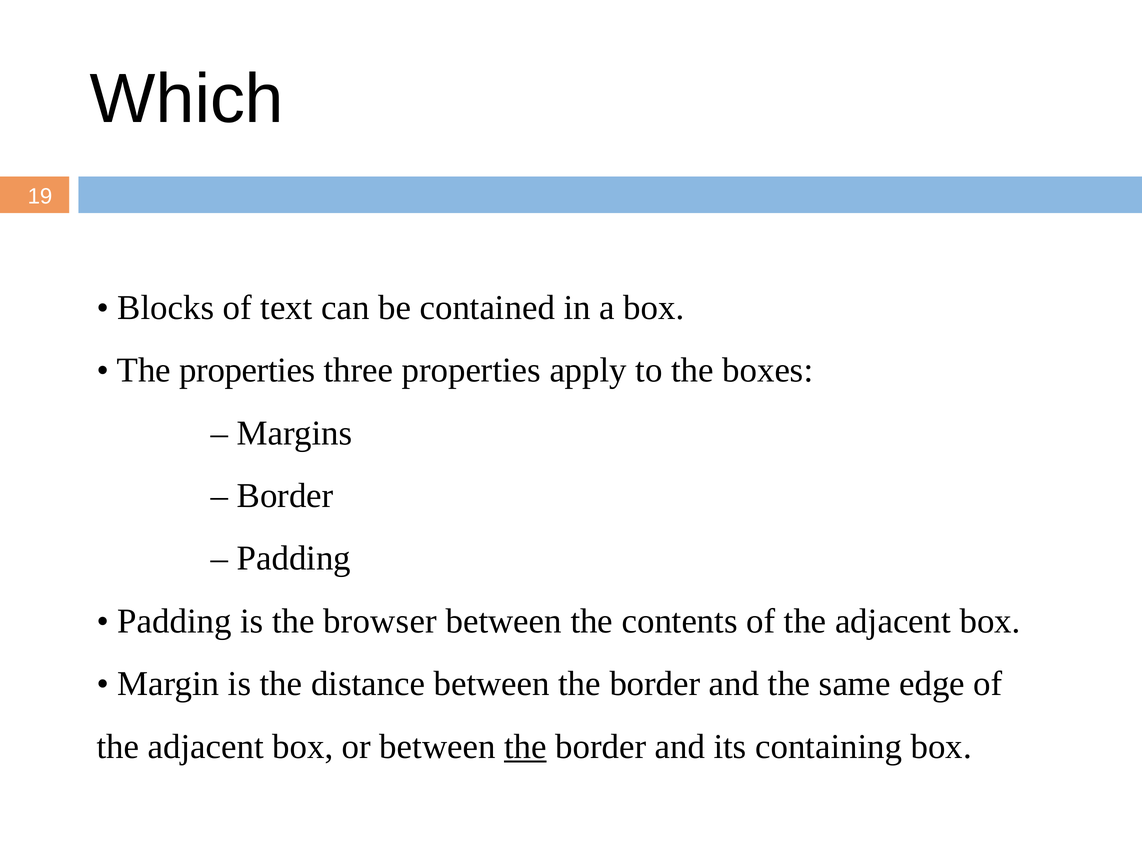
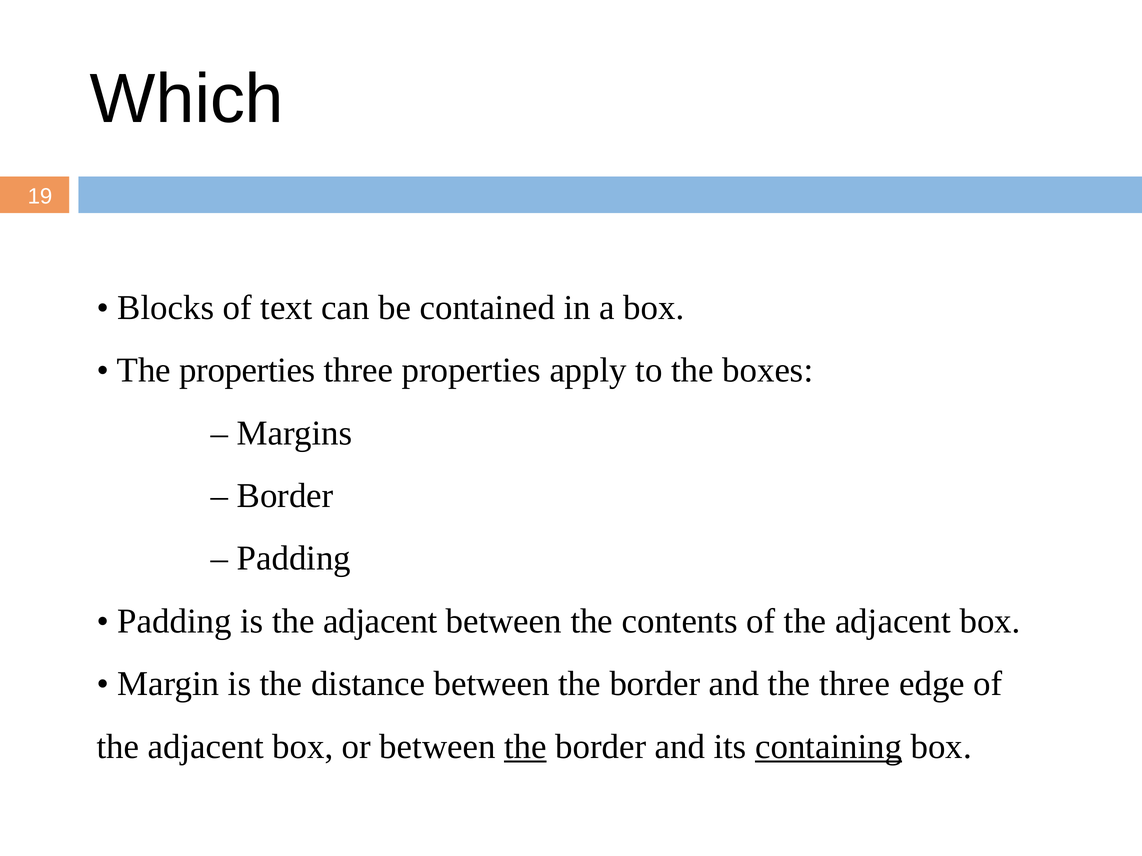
is the browser: browser -> adjacent (380, 622)
the same: same -> three (855, 684)
containing underline: none -> present (829, 747)
